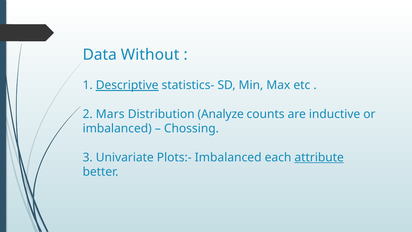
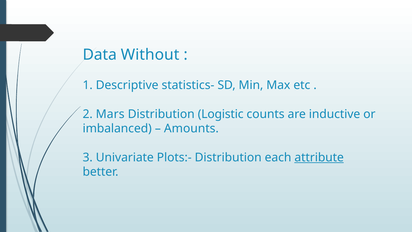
Descriptive underline: present -> none (127, 85)
Analyze: Analyze -> Logistic (221, 114)
Chossing: Chossing -> Amounts (191, 129)
Plots:- Imbalanced: Imbalanced -> Distribution (228, 157)
